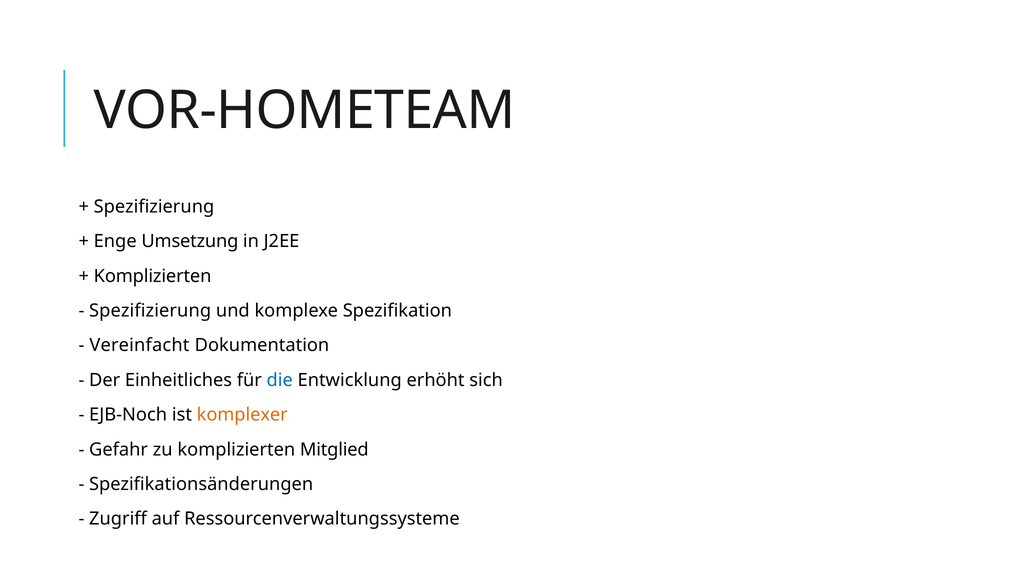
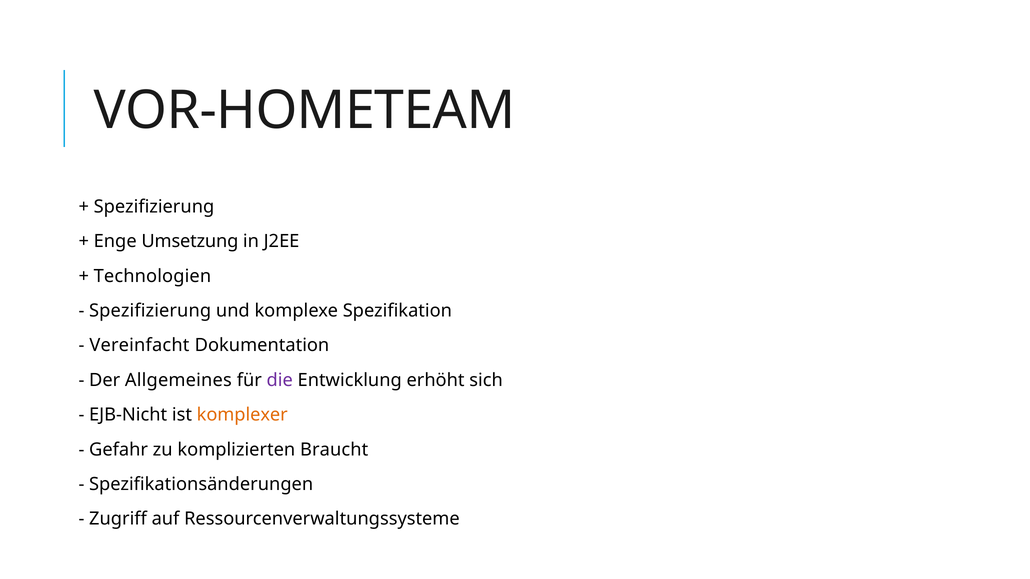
Komplizierten: Komplizierten -> Technologien (152, 276)
Einheitliches: Einheitliches -> Allgemeines (178, 380)
die colour: blue -> purple (280, 380)
EJB-Noch: EJB-Noch -> EJB-Nicht (128, 415)
Mitglied: Mitglied -> Braucht (334, 450)
